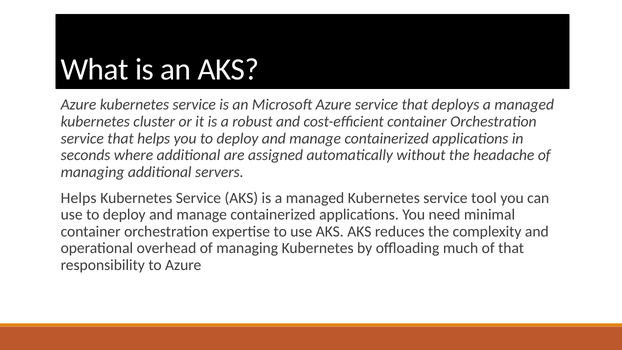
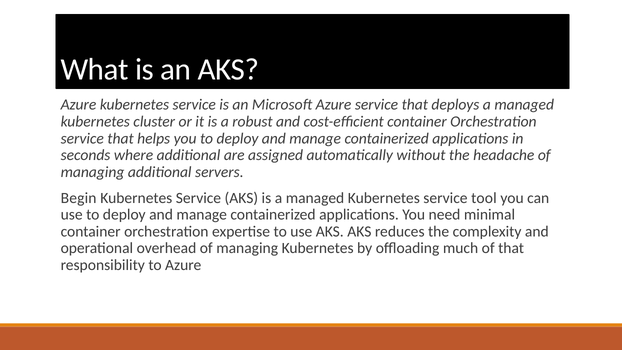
Helps: Helps -> Begin (79, 198)
